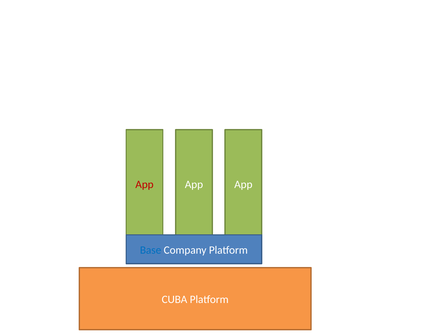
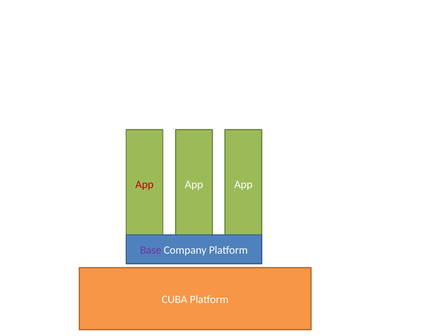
Base colour: blue -> purple (151, 249)
